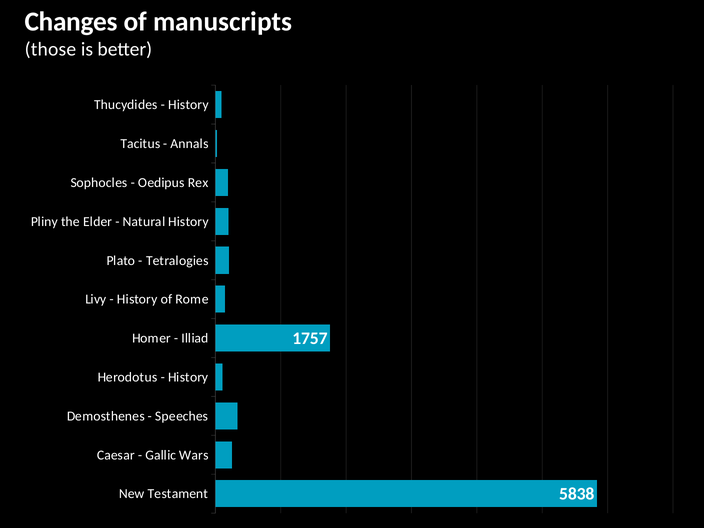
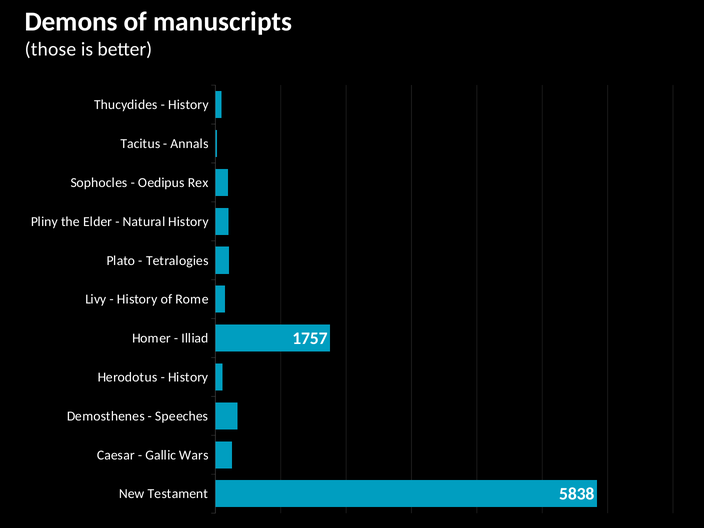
Changes: Changes -> Demons (71, 22)
